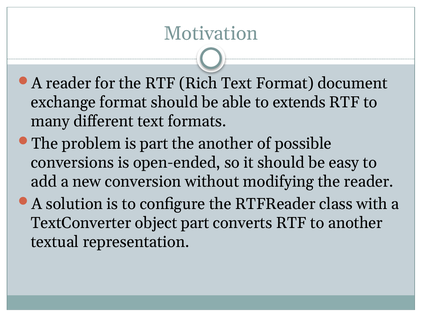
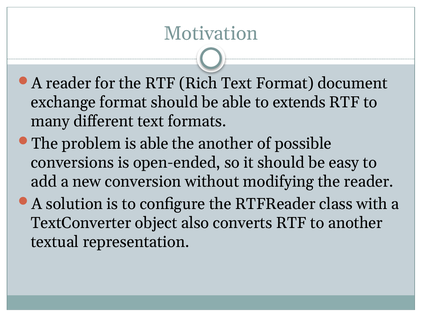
is part: part -> able (154, 143)
object part: part -> also (195, 223)
